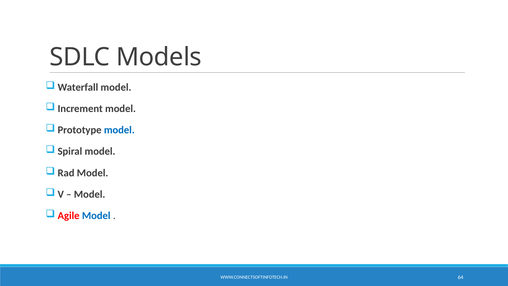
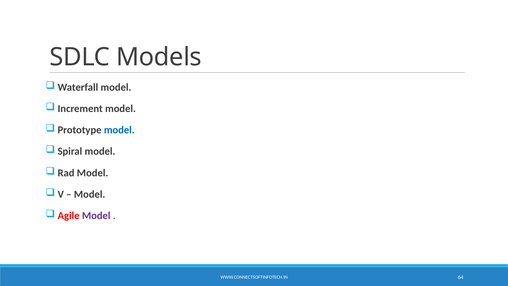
Model colour: blue -> purple (96, 216)
